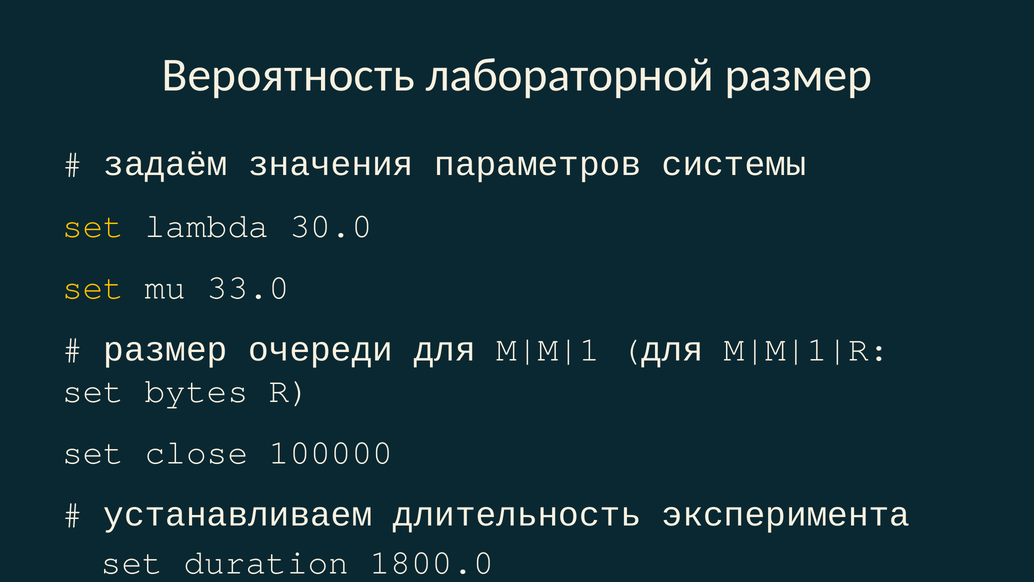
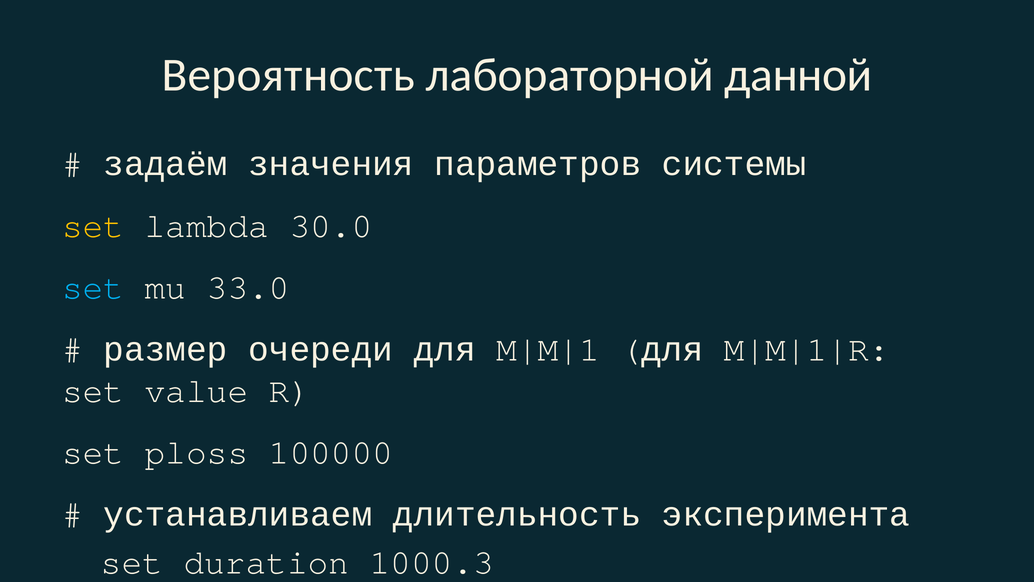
лабораторной размер: размер -> данной (798, 75)
set colour: yellow -> light blue (93, 287)
bytes: bytes -> value (197, 390)
close: close -> ploss (197, 452)
1800.0: 1800.0 -> 1000.3 (432, 562)
